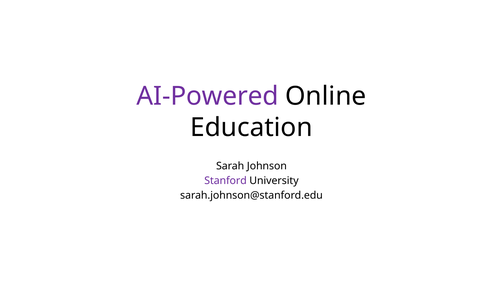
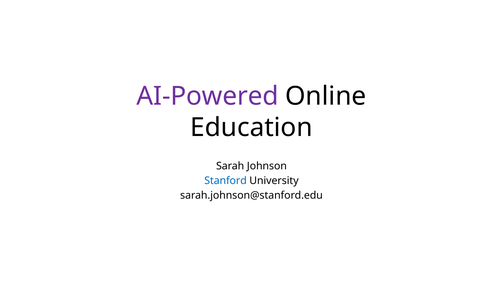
Stanford colour: purple -> blue (226, 181)
